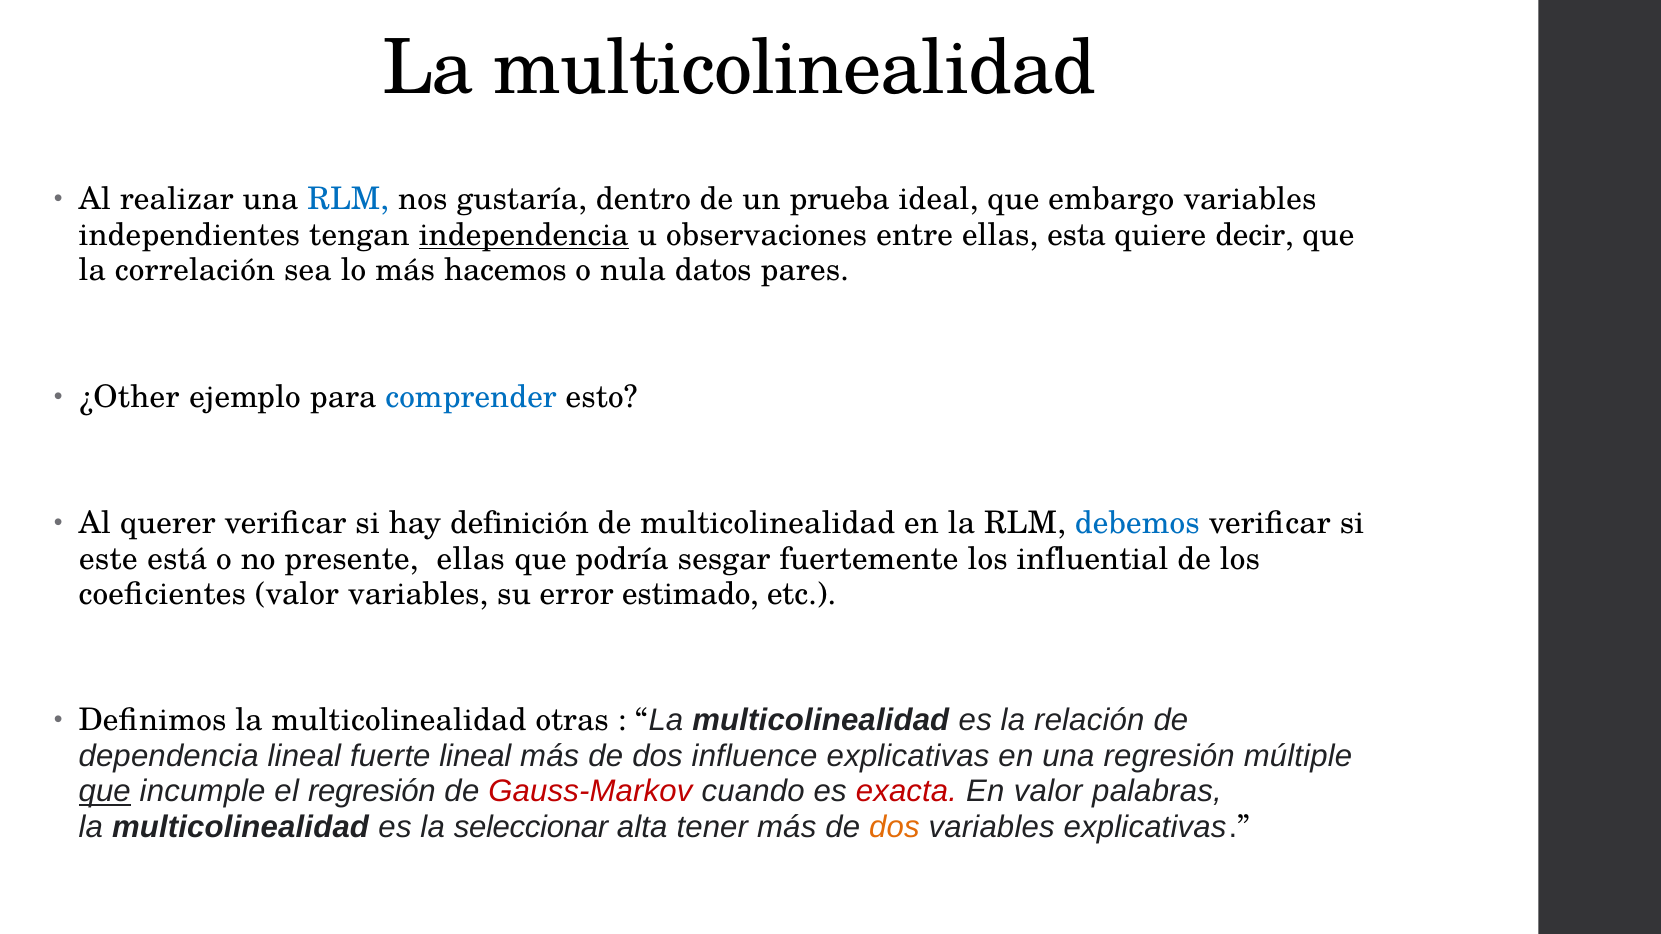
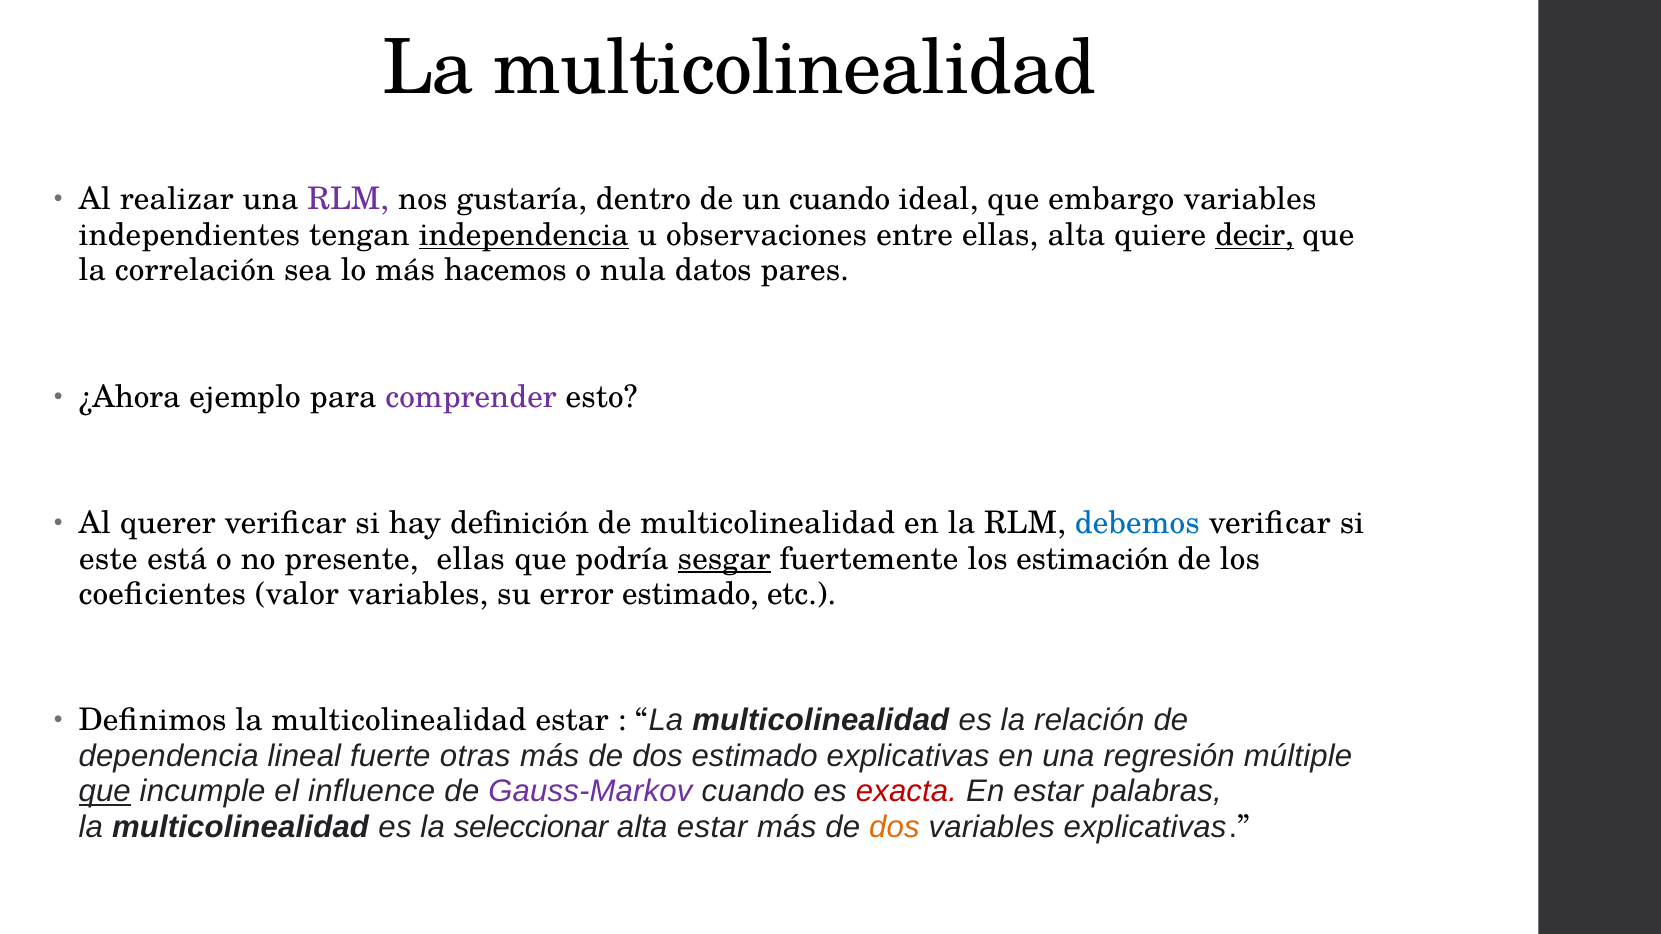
RLM colour: blue -> purple (348, 200)
un prueba: prueba -> cuando (840, 200)
ellas esta: esta -> alta (1076, 235)
decir underline: none -> present (1255, 235)
¿Other: ¿Other -> ¿Ahora (130, 397)
comprender colour: blue -> purple (471, 397)
sesgar underline: none -> present (724, 559)
influential: influential -> estimación (1093, 559)
multicolinealidad otras: otras -> estar (572, 721)
fuerte lineal: lineal -> otras (475, 756)
dos influence: influence -> estimado (755, 756)
el regresión: regresión -> influence (372, 792)
Gauss-Markov colour: red -> purple (590, 792)
En valor: valor -> estar (1048, 792)
alta tener: tener -> estar (712, 827)
